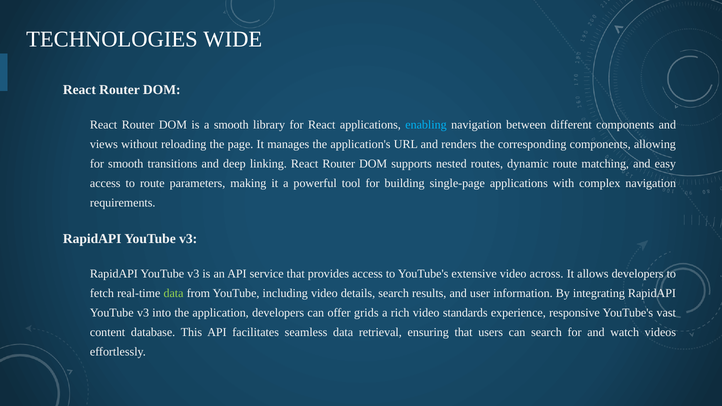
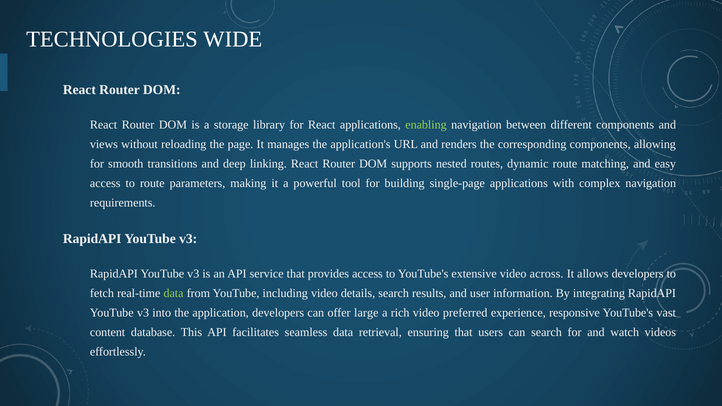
a smooth: smooth -> storage (231, 125)
enabling colour: light blue -> light green (426, 125)
grids: grids -> large (366, 313)
standards: standards -> preferred (465, 313)
